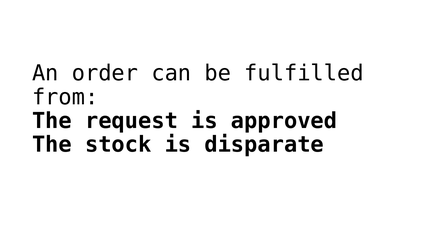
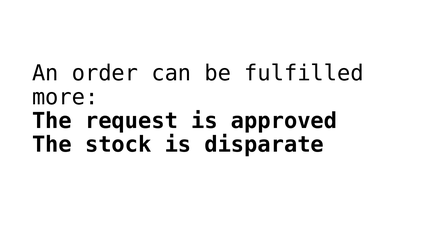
from: from -> more (65, 97)
